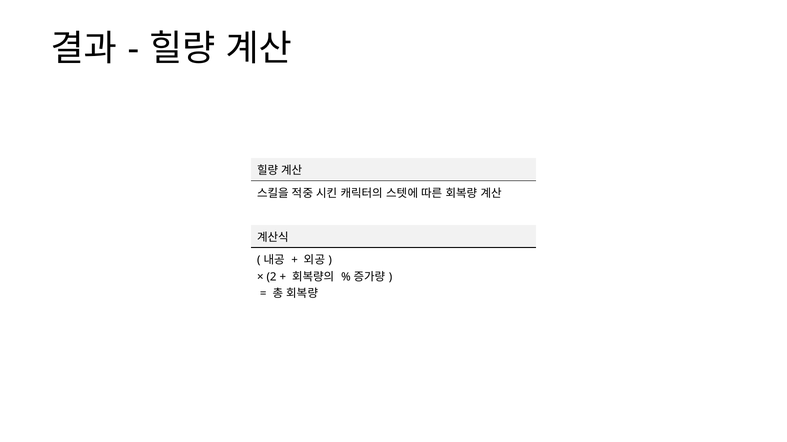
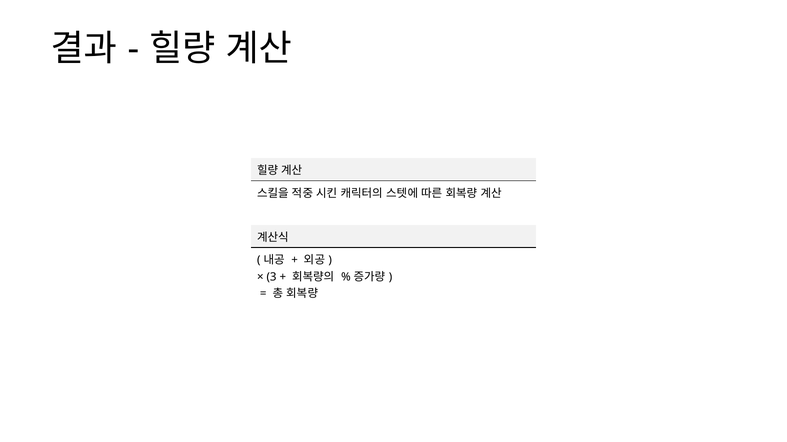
2: 2 -> 3 (272, 277)
